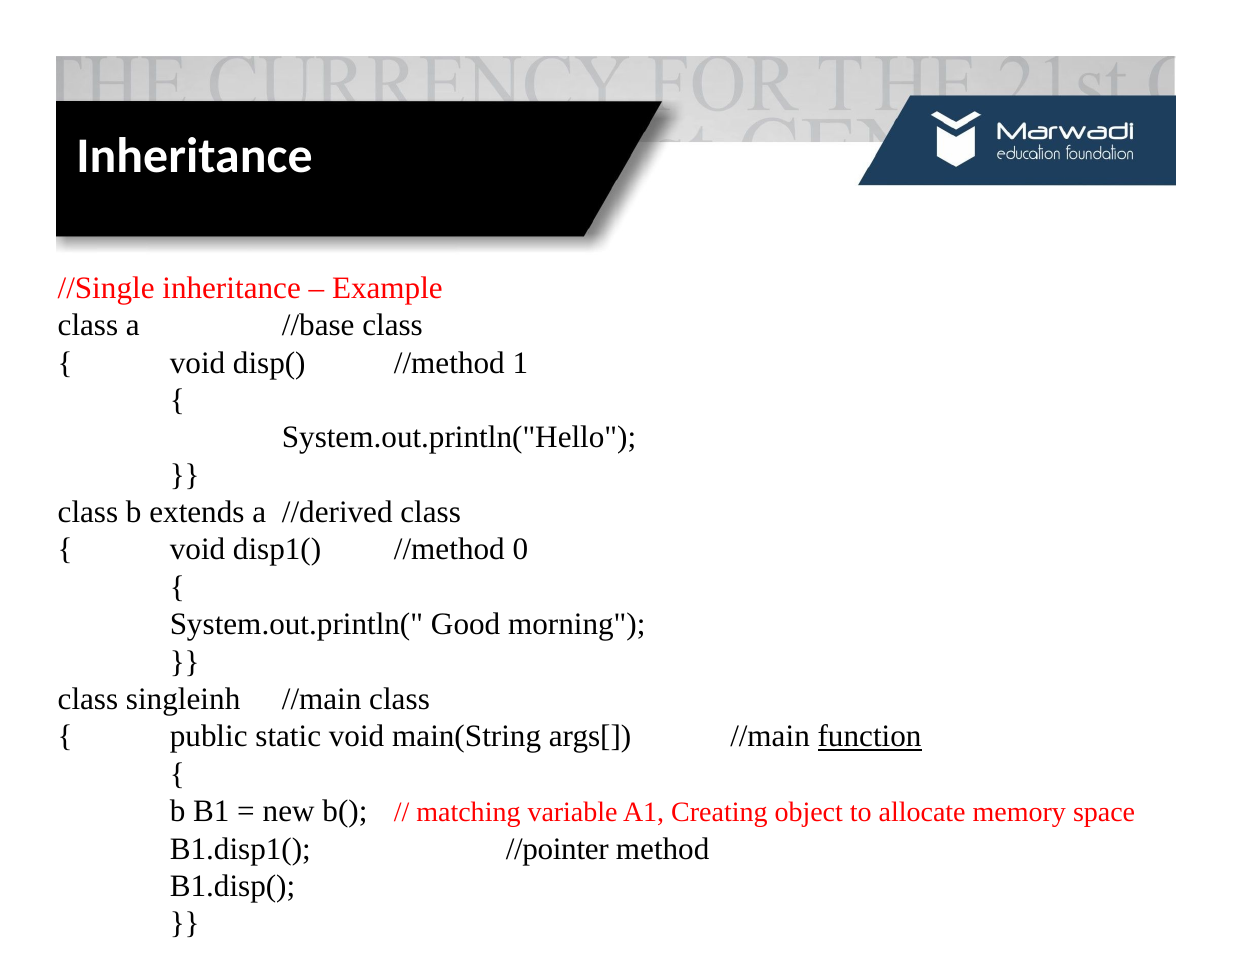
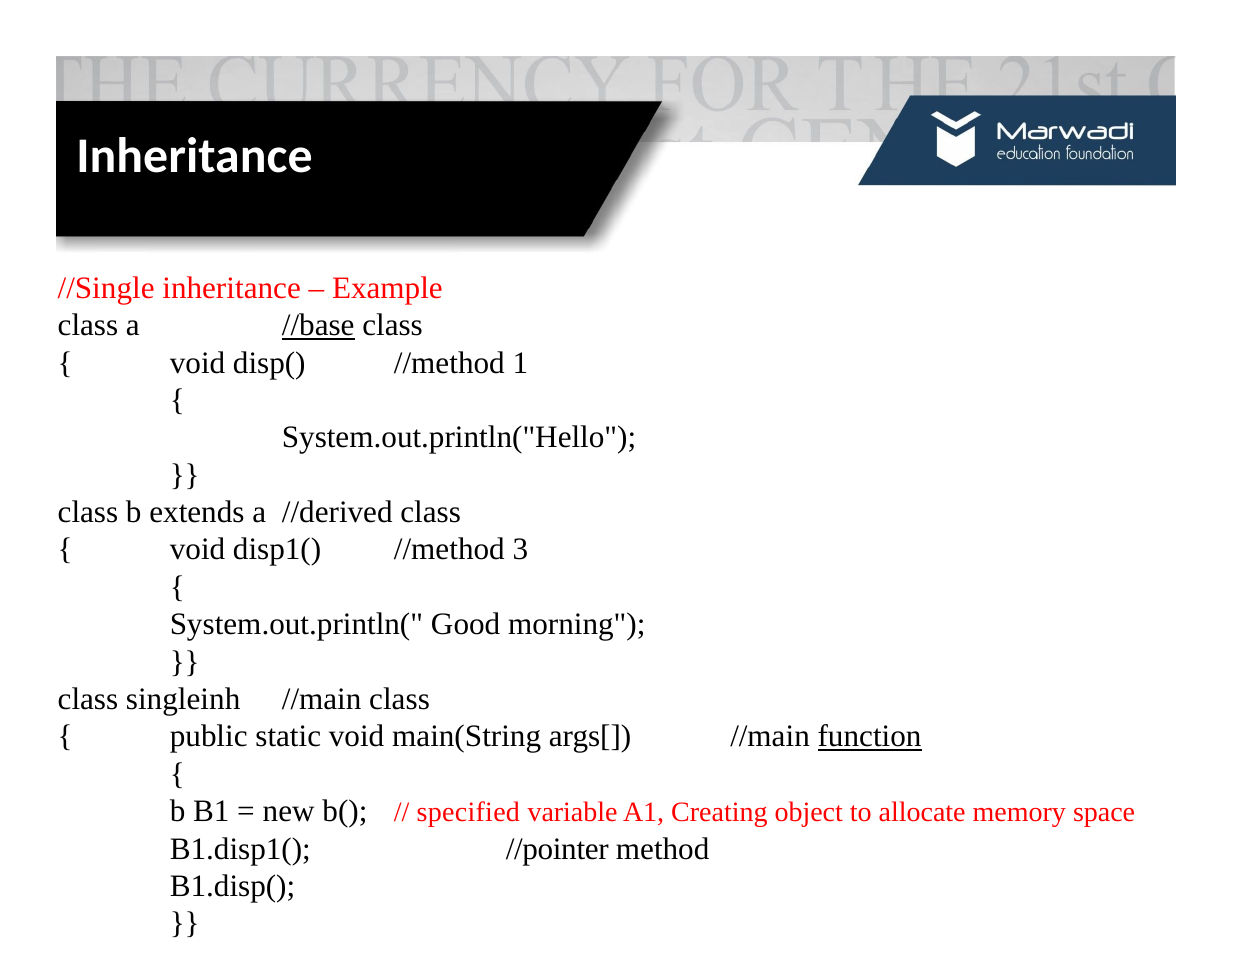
//base underline: none -> present (318, 325)
0: 0 -> 3 (520, 550)
matching: matching -> specified (468, 812)
